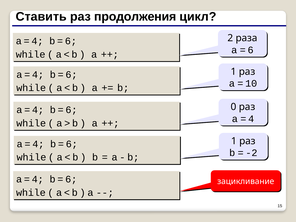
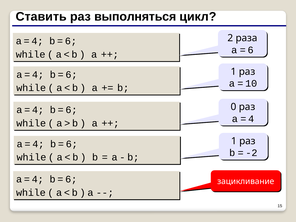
продолжения: продолжения -> выполняться (135, 17)
